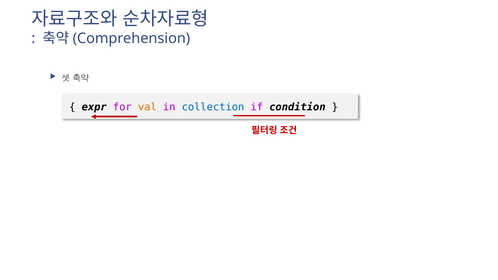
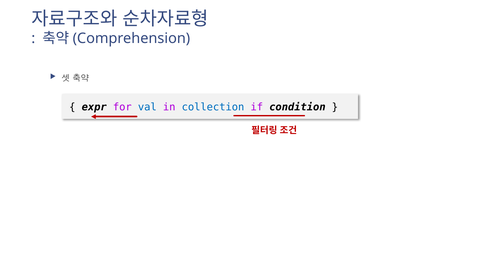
val colour: orange -> blue (147, 107)
